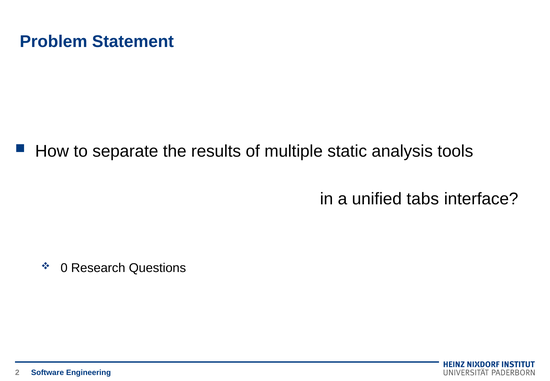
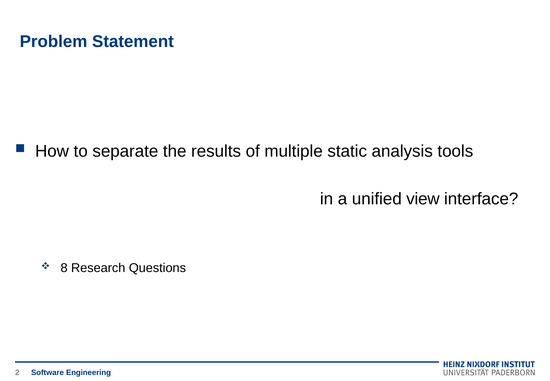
tabs: tabs -> view (423, 199)
0: 0 -> 8 (64, 268)
